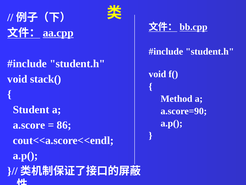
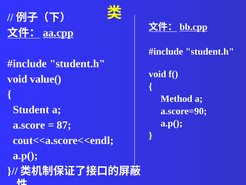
stack(: stack( -> value( (46, 79)
86: 86 -> 87 (64, 125)
